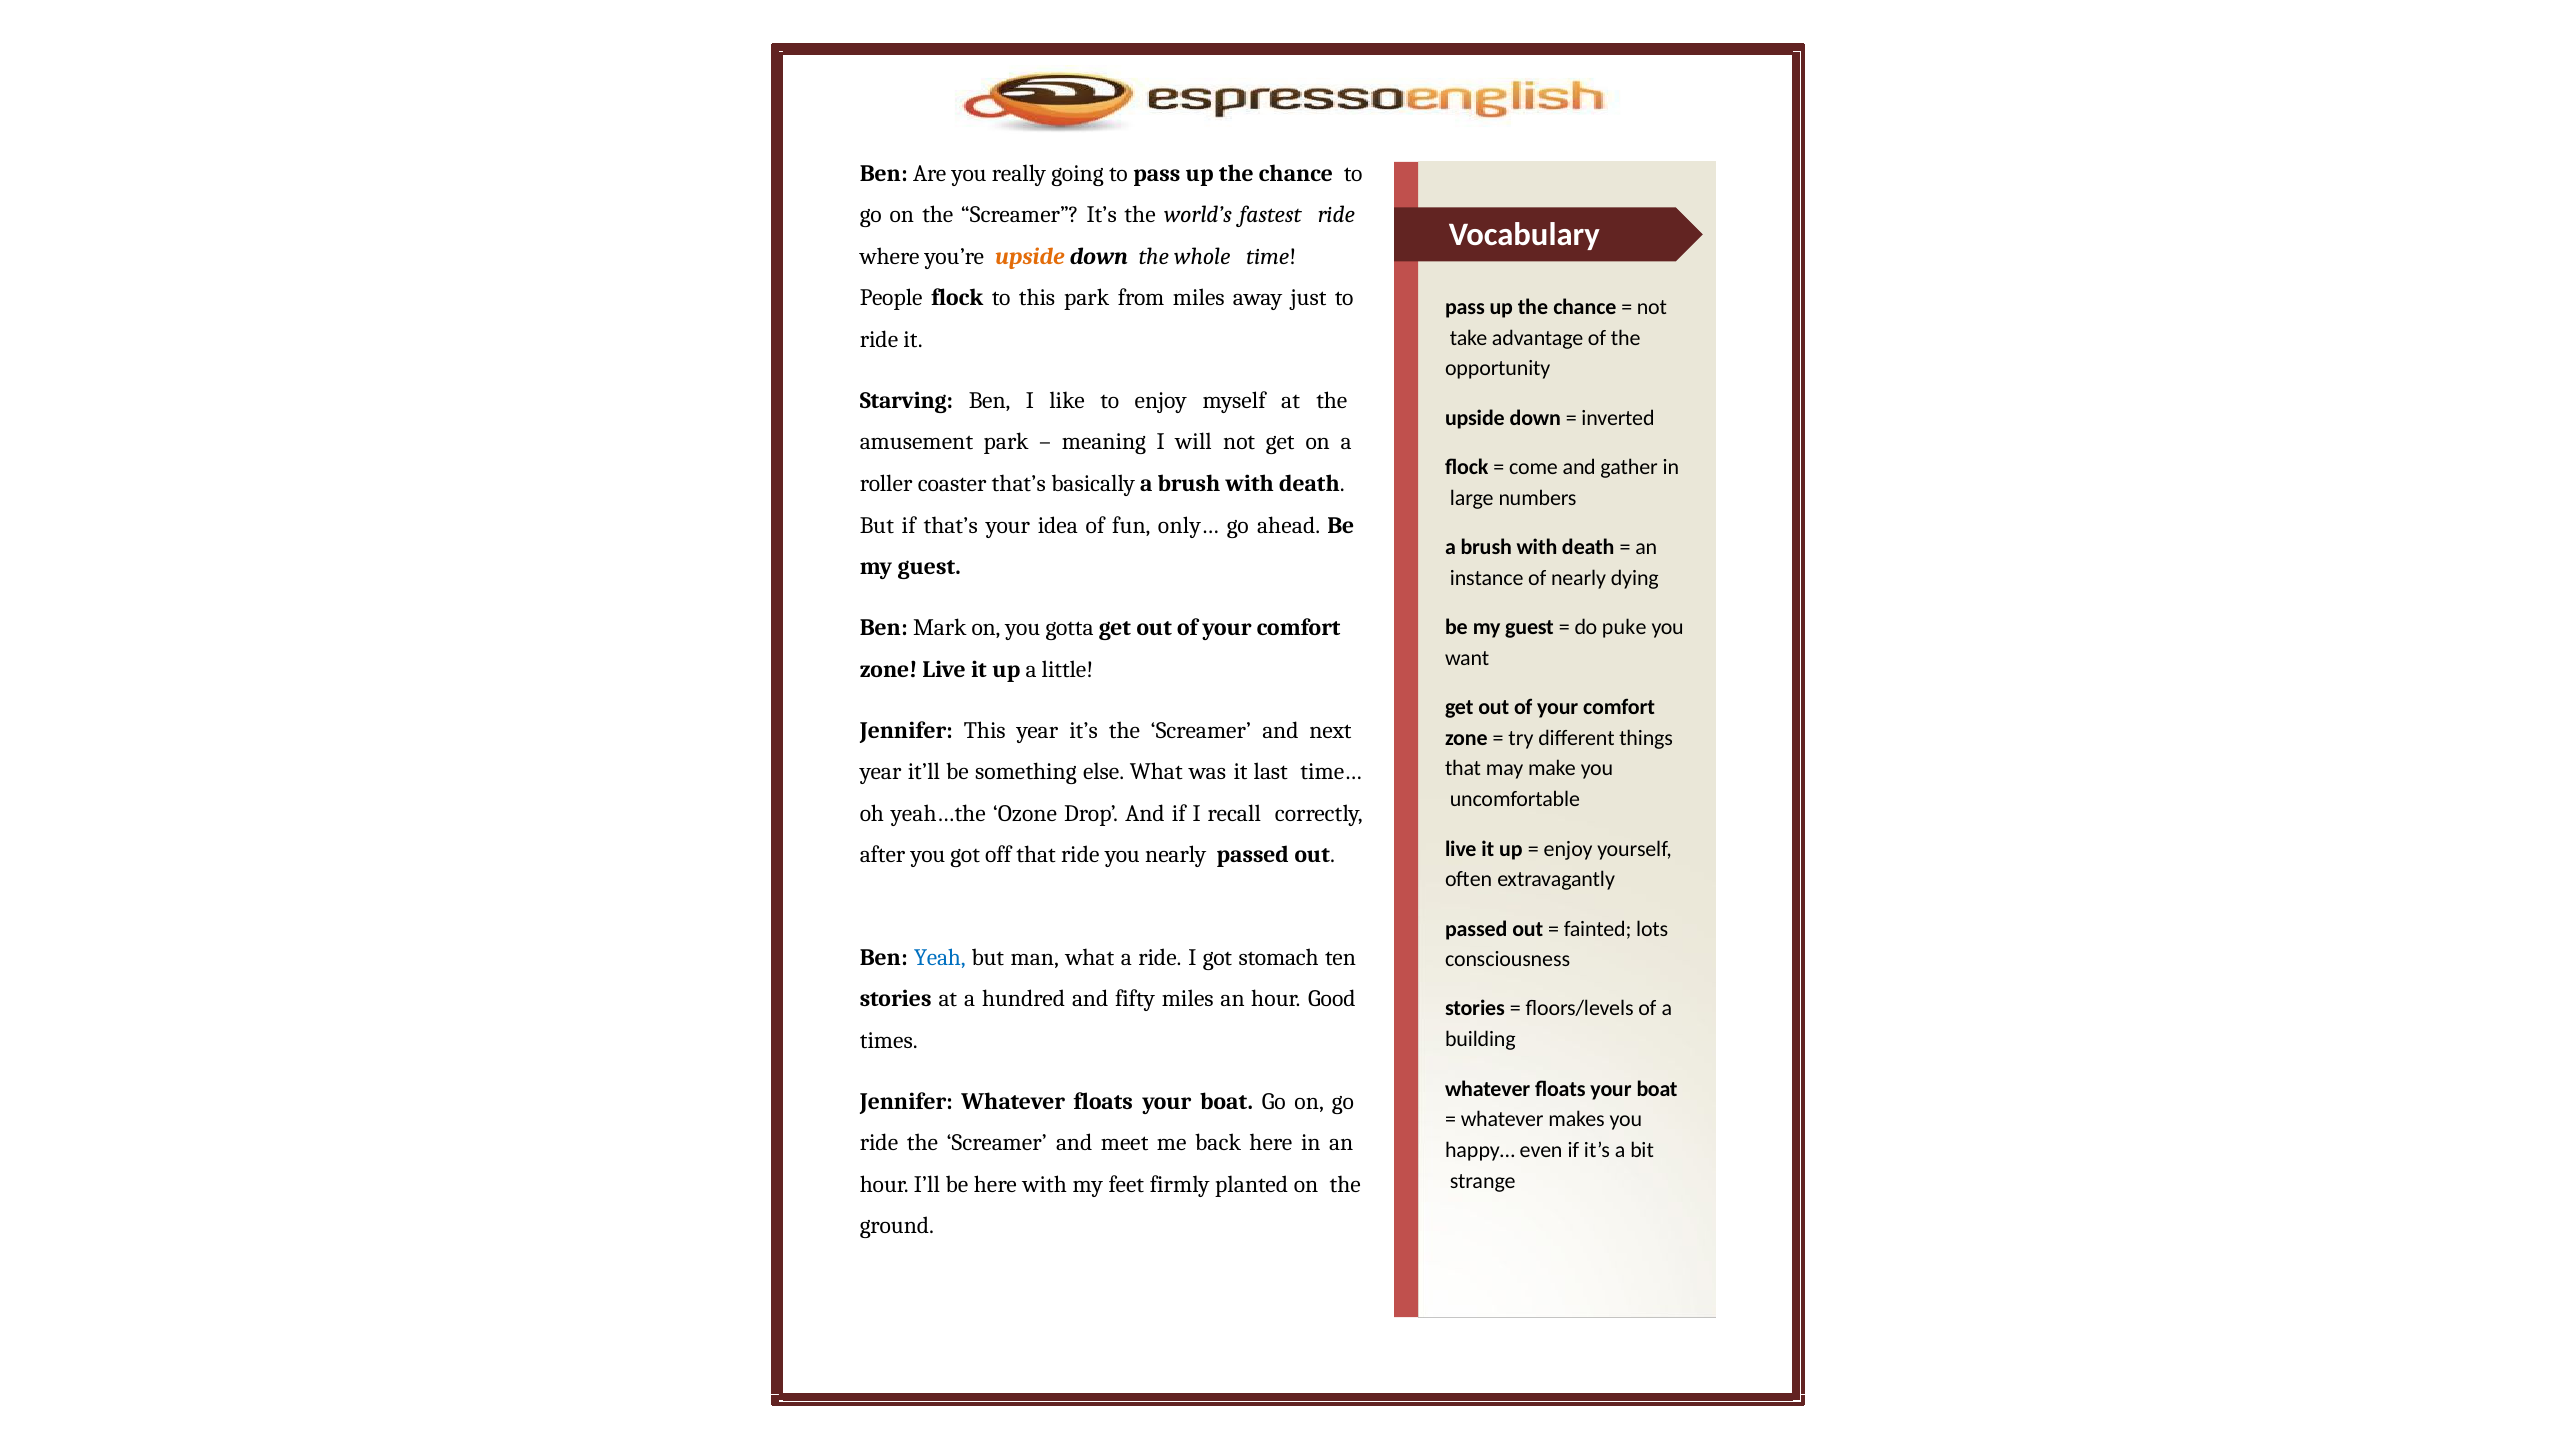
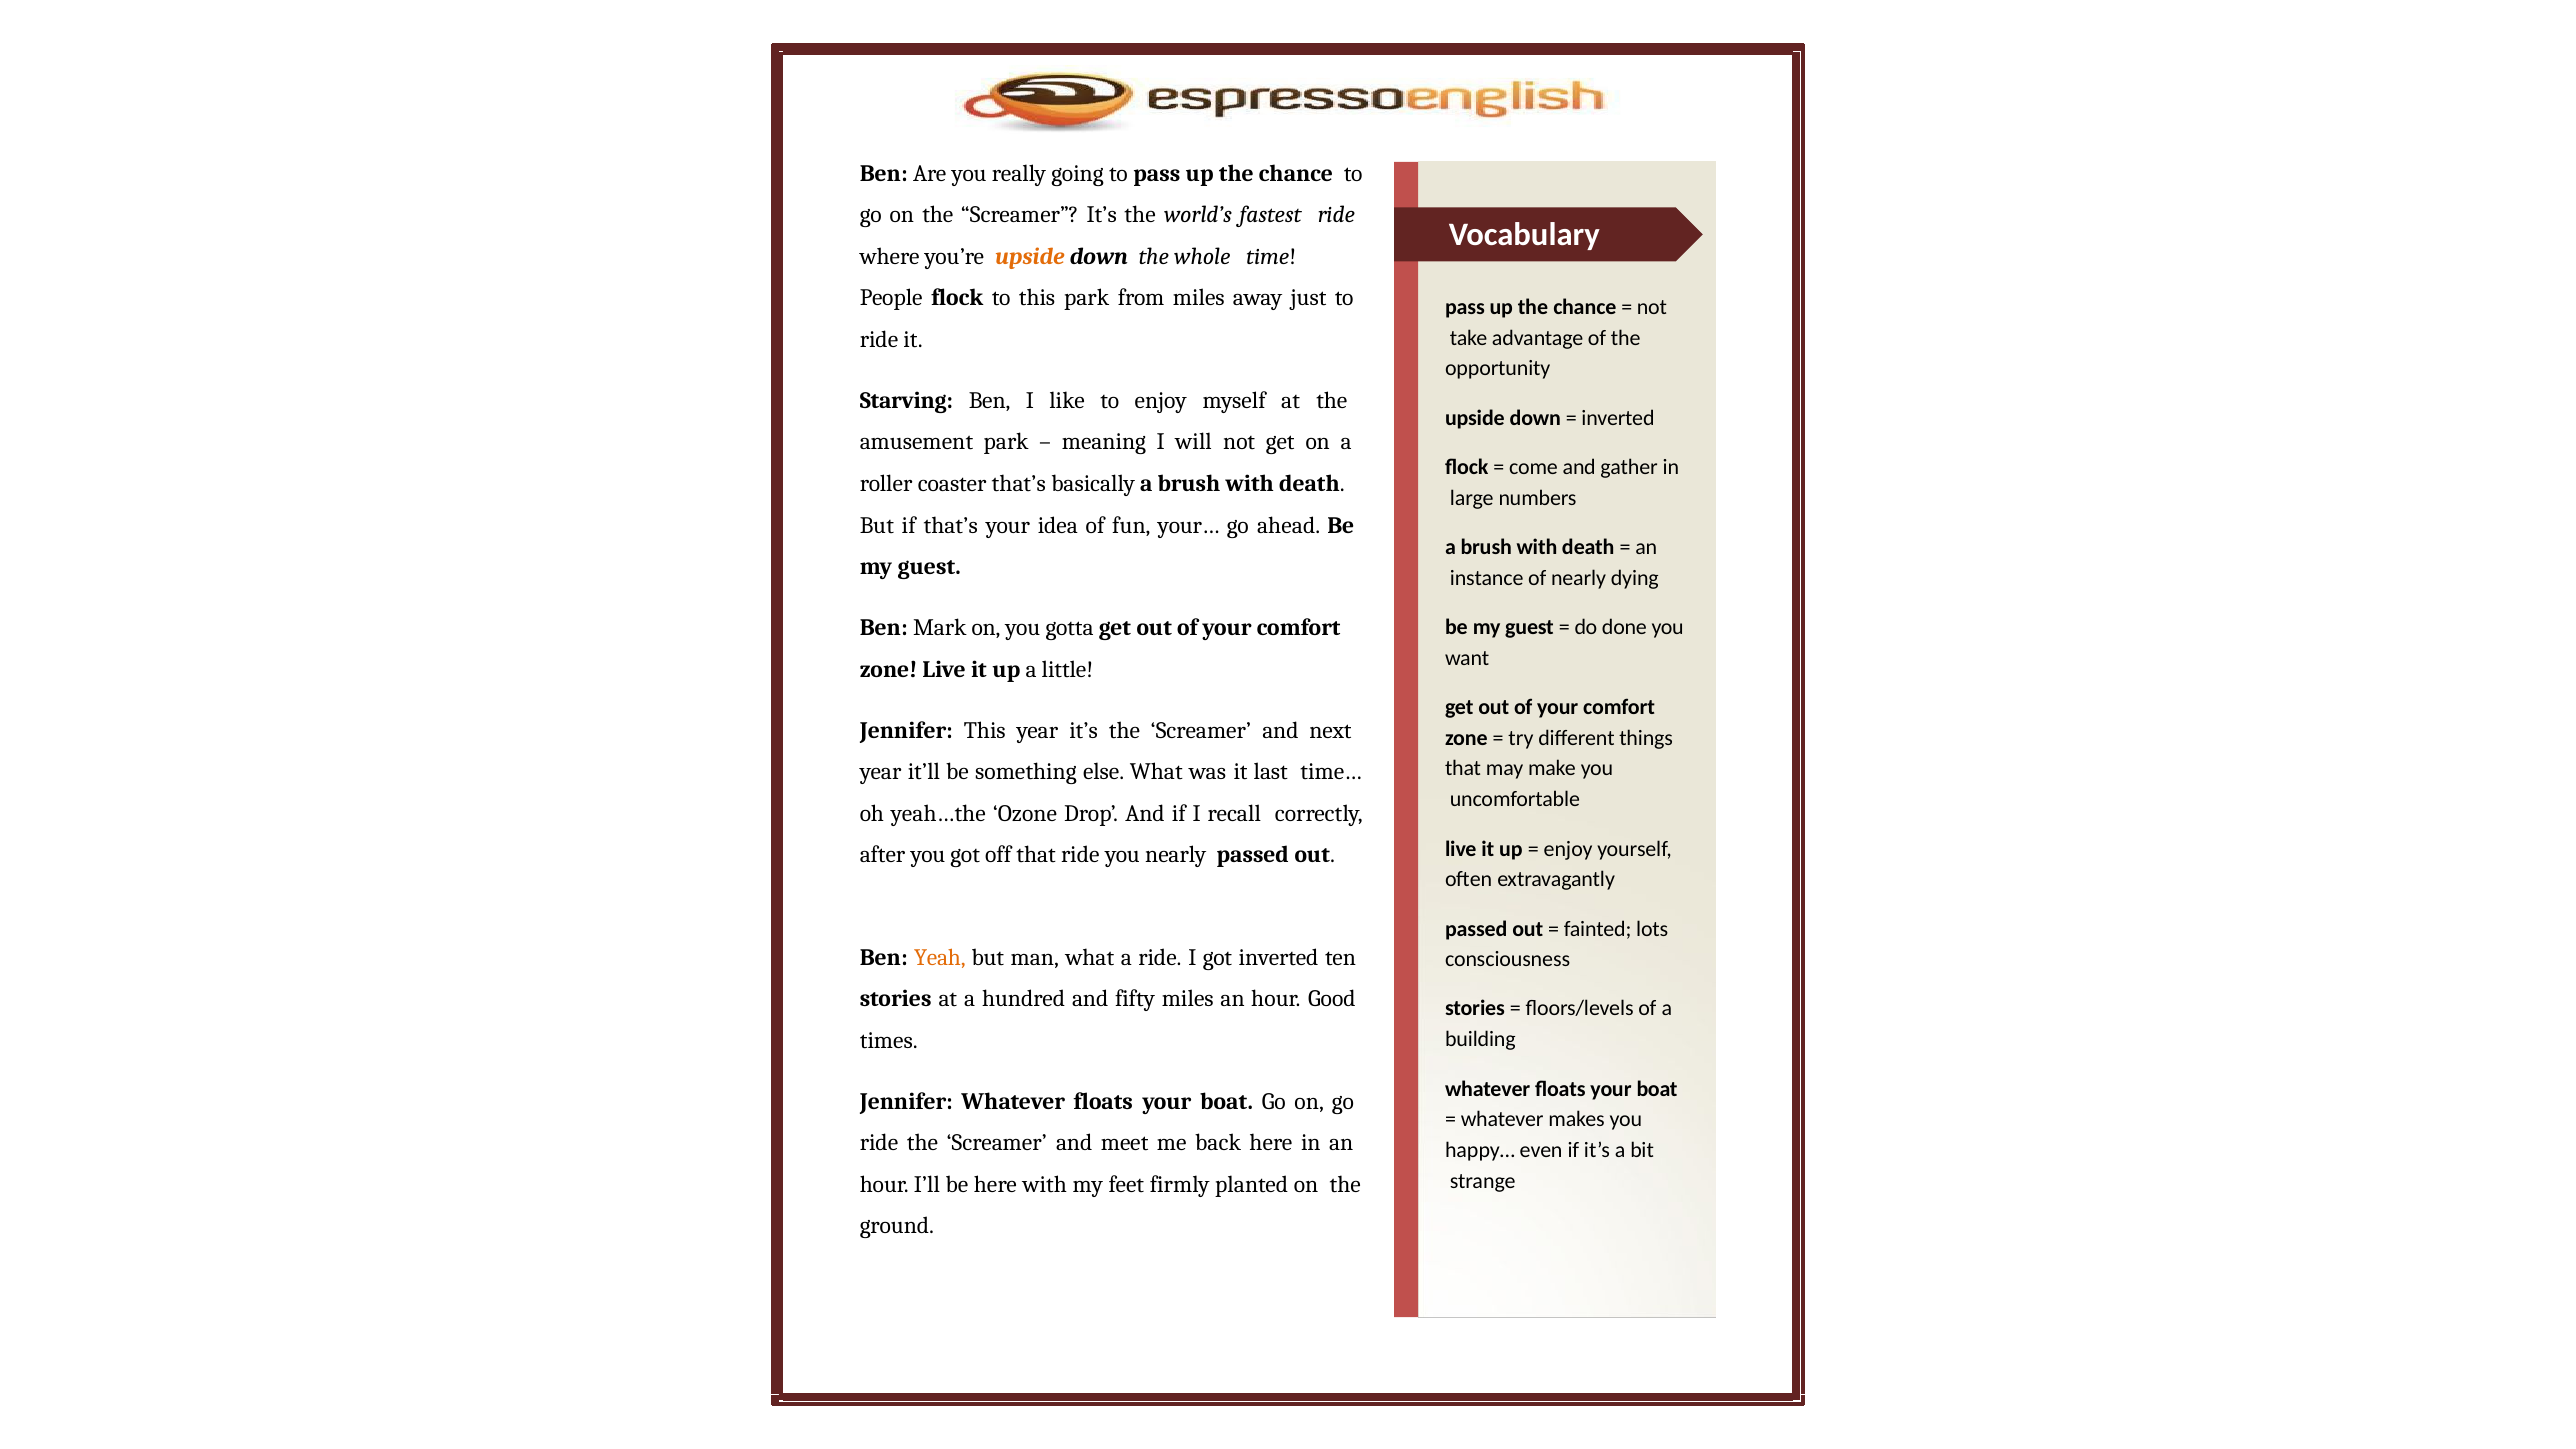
only…: only… -> your… (1189, 525)
puke: puke -> done (1624, 627)
Yeah colour: blue -> orange (940, 958)
got stomach: stomach -> inverted (1279, 958)
